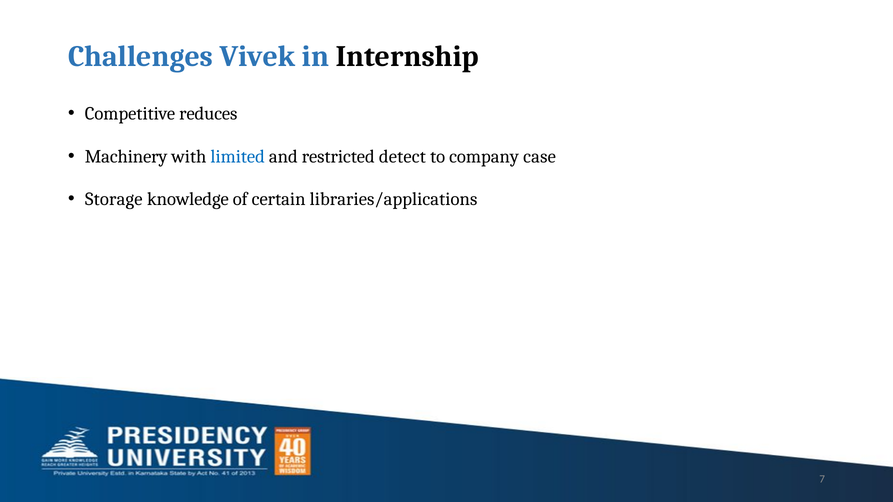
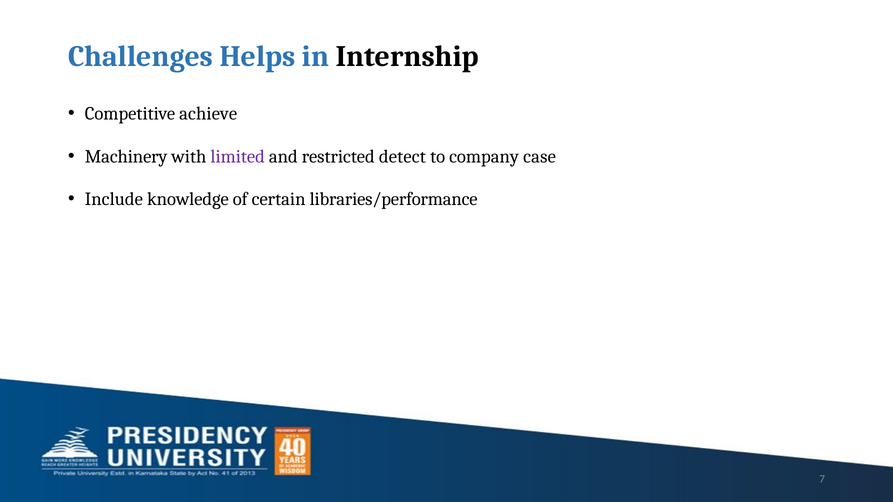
Vivek: Vivek -> Helps (258, 57)
reduces: reduces -> achieve (208, 114)
limited colour: blue -> purple (238, 157)
Storage: Storage -> Include (114, 199)
libraries/applications: libraries/applications -> libraries/performance (394, 199)
